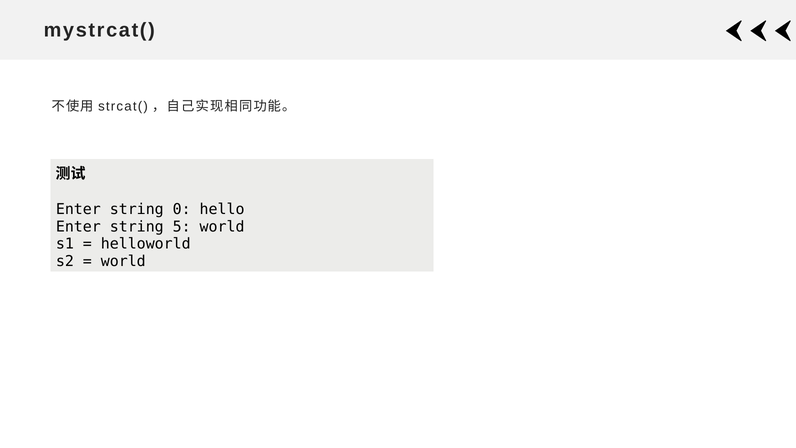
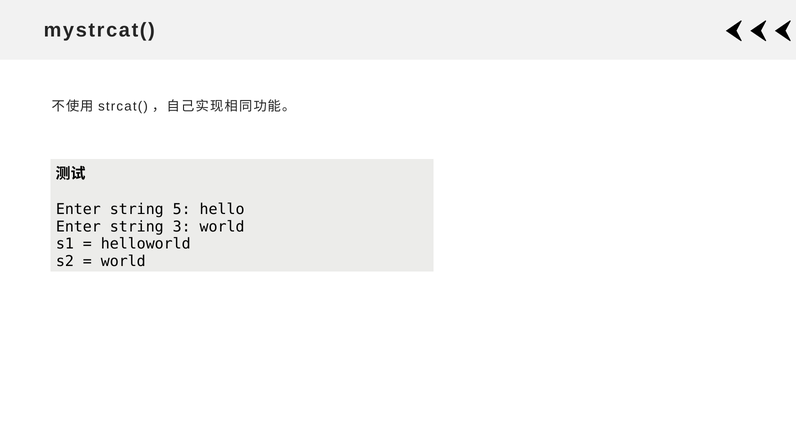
0: 0 -> 5 (182, 209)
5: 5 -> 3 (182, 227)
